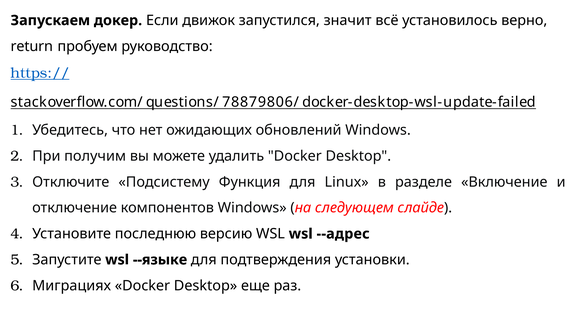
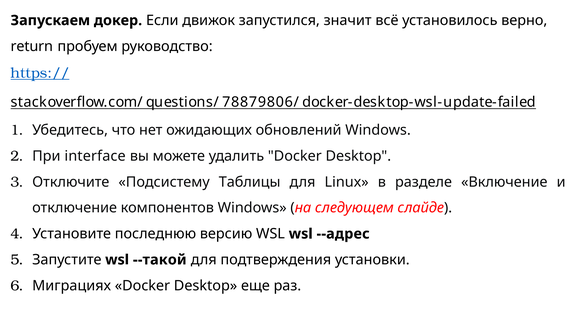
получим: получим -> interface (95, 156)
Функция: Функция -> Таблицы (250, 182)
--языке: --языке -> --такой (160, 260)
